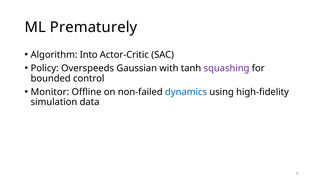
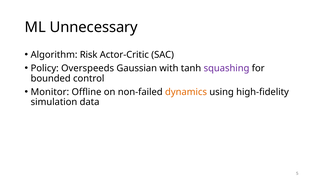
Prematurely: Prematurely -> Unnecessary (94, 27)
Into: Into -> Risk (89, 55)
dynamics colour: blue -> orange (186, 92)
